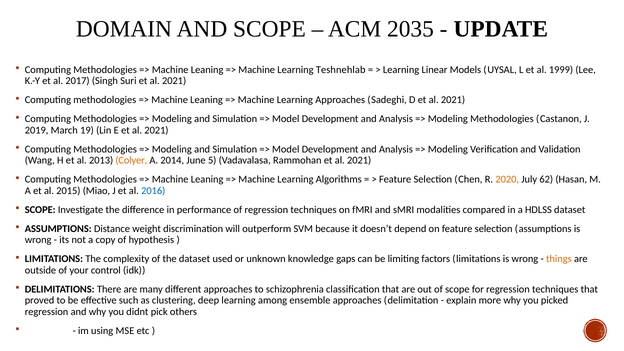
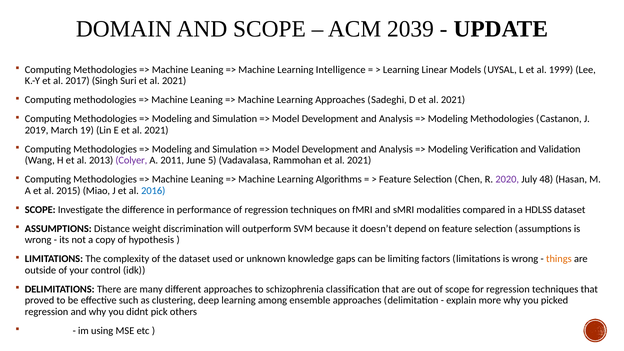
2035: 2035 -> 2039 (410, 29)
Teshnehlab: Teshnehlab -> Intelligence (341, 70)
Colyer colour: orange -> purple (131, 160)
2014: 2014 -> 2011 (172, 160)
2020 colour: orange -> purple (507, 179)
62: 62 -> 48 (546, 179)
